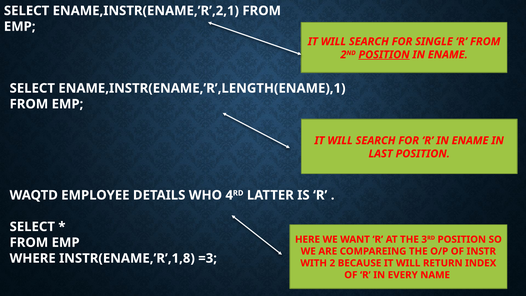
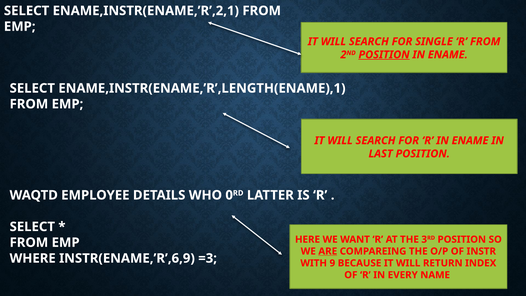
4: 4 -> 0 (229, 195)
ARE underline: none -> present (328, 251)
INSTR(ENAME,’R’,1,8: INSTR(ENAME,’R’,1,8 -> INSTR(ENAME,’R’,6,9 (127, 258)
2: 2 -> 9 (332, 263)
